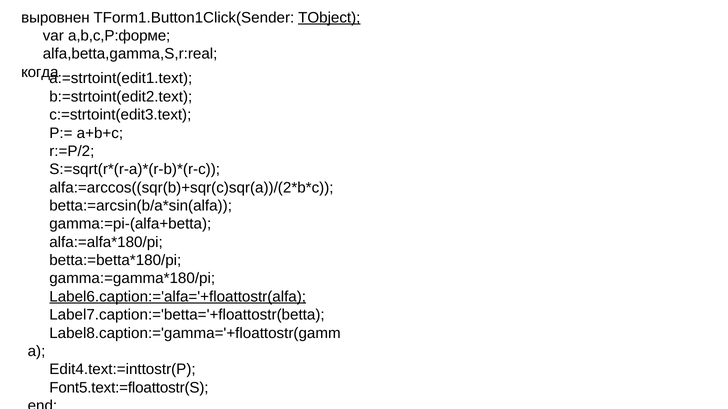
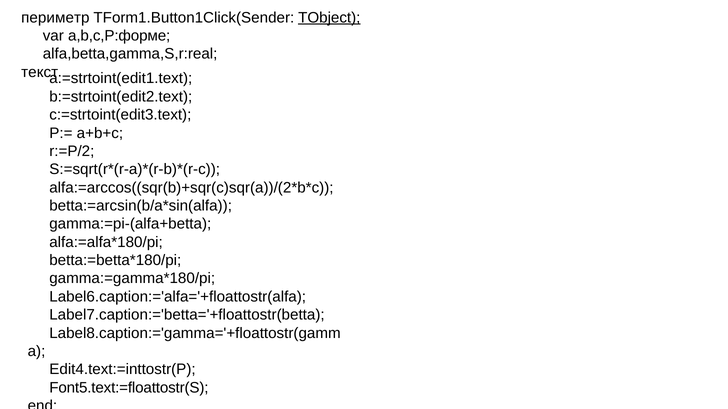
выровнен: выровнен -> периметр (55, 18)
когда: когда -> текст (40, 72)
Label6.caption:='alfa='+floattostr(alfa underline: present -> none (178, 297)
